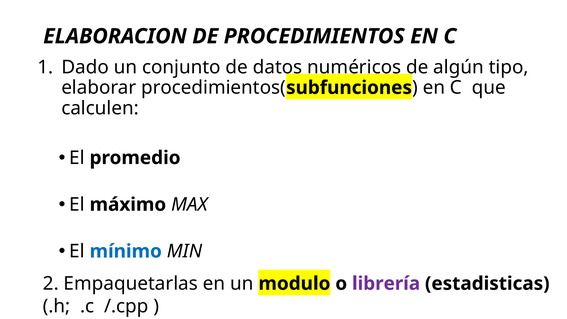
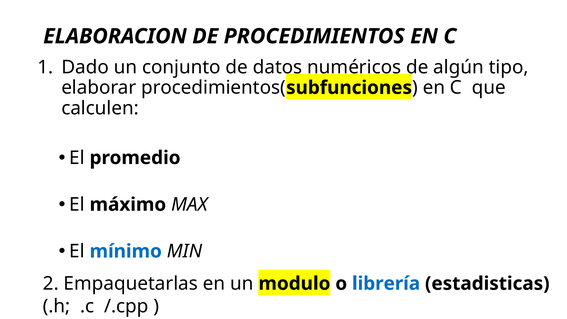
librería colour: purple -> blue (386, 284)
